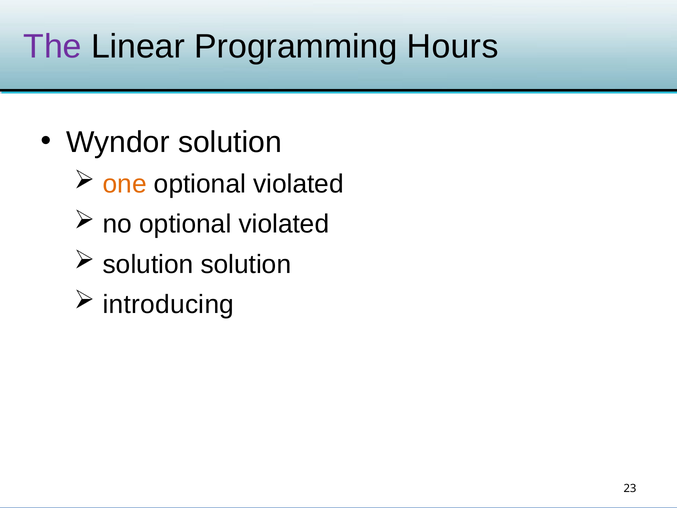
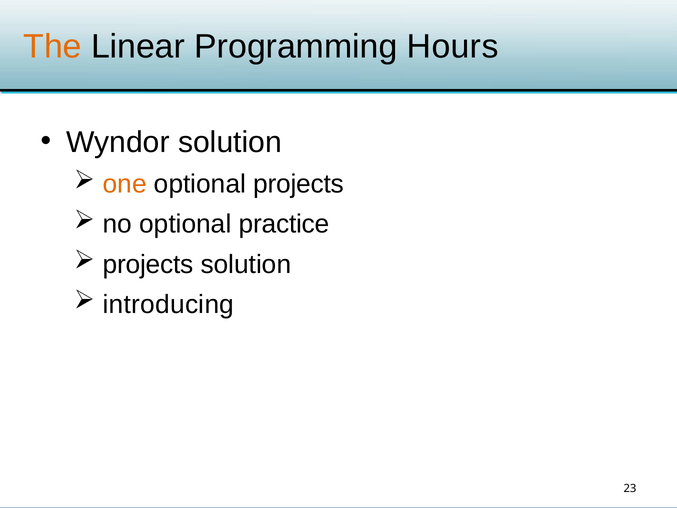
The colour: purple -> orange (53, 46)
violated: violated -> projects (299, 184)
no optional violated: violated -> practice (284, 224)
solution: solution -> projects (148, 264)
